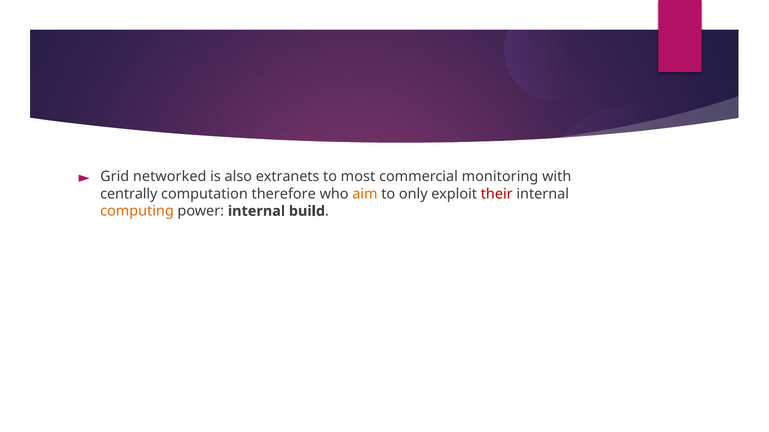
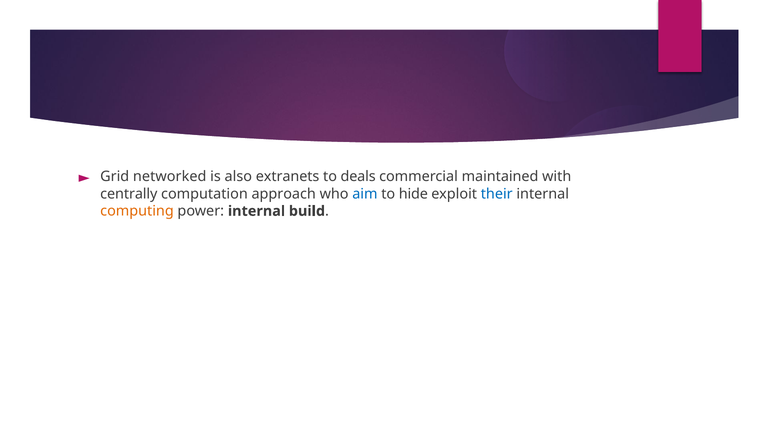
most: most -> deals (358, 177)
monitoring: monitoring -> maintained (500, 177)
therefore: therefore -> approach (284, 194)
aim colour: orange -> blue (365, 194)
only: only -> hide (413, 194)
their colour: red -> blue (497, 194)
